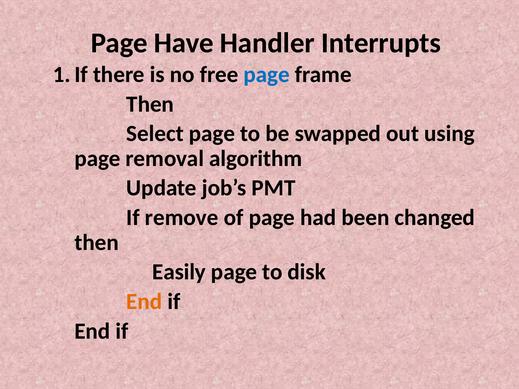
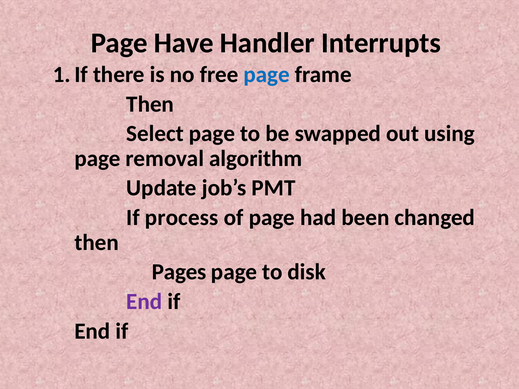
remove: remove -> process (182, 218)
Easily: Easily -> Pages (179, 272)
End colour: orange -> purple (144, 302)
